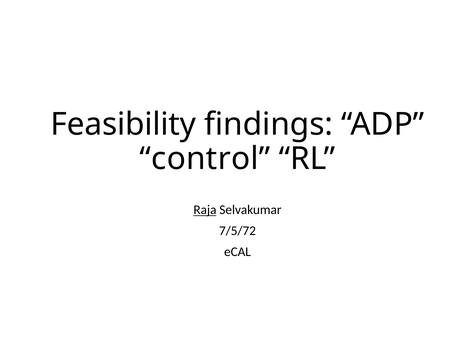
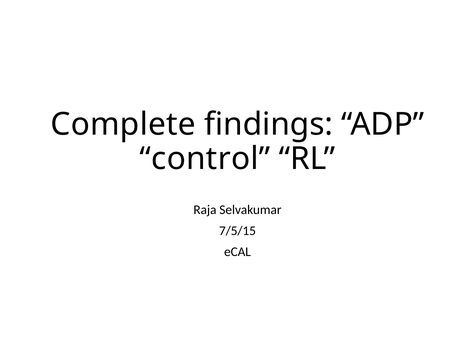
Feasibility: Feasibility -> Complete (123, 124)
Raja underline: present -> none (205, 210)
7/5/72: 7/5/72 -> 7/5/15 (237, 230)
